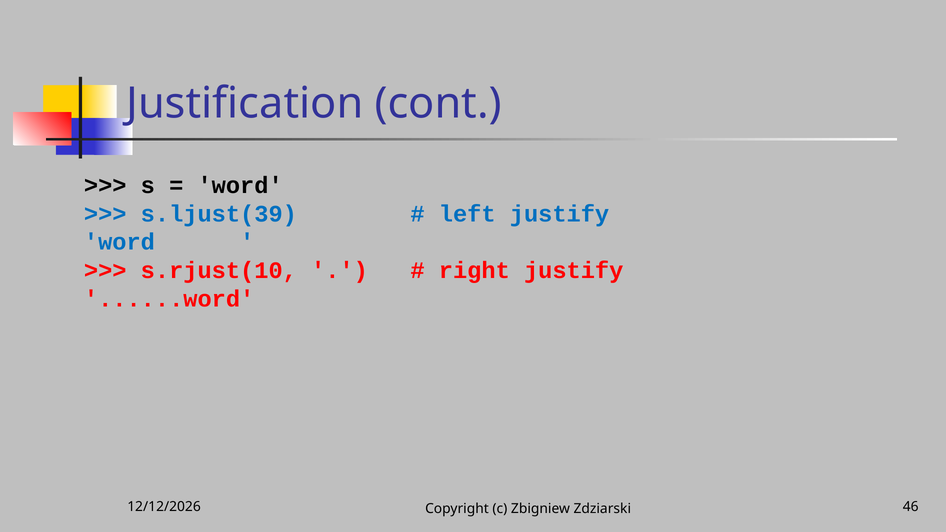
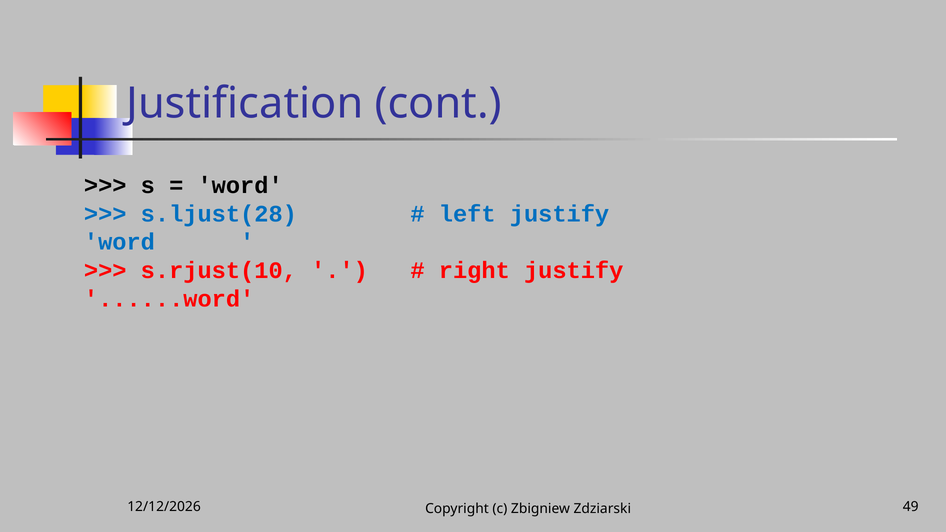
s.ljust(39: s.ljust(39 -> s.ljust(28 (219, 214)
46: 46 -> 49 (911, 507)
